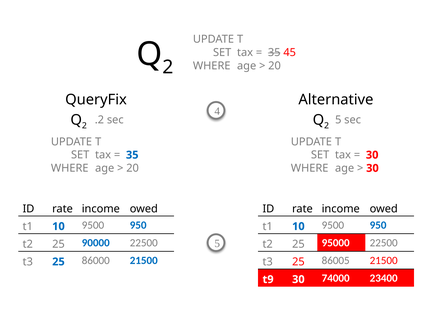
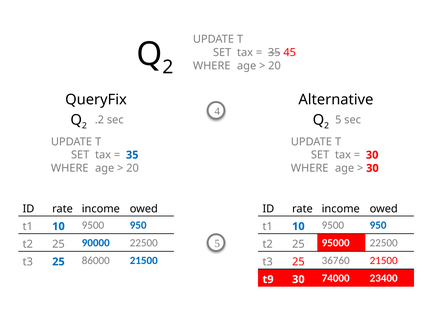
86005: 86005 -> 36760 (336, 260)
